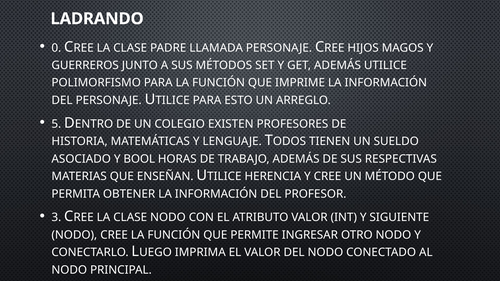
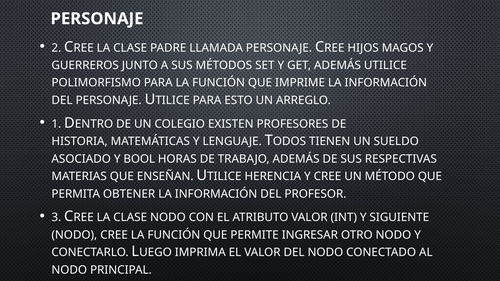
LADRANDO: LADRANDO -> PERSONAJE (97, 19)
0: 0 -> 2 (56, 48)
5: 5 -> 1 (56, 124)
